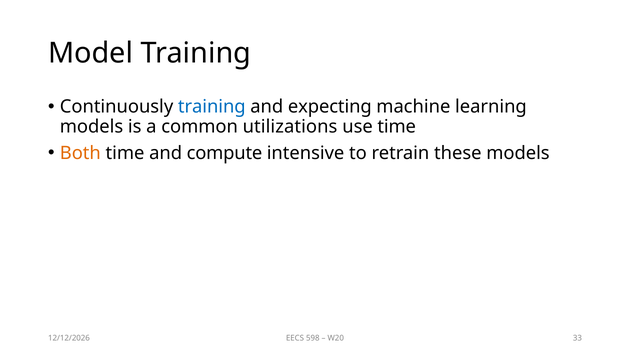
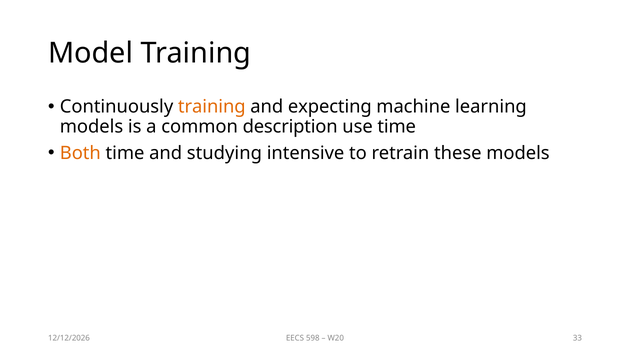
training colour: blue -> orange (212, 107)
utilizations: utilizations -> description (290, 126)
compute: compute -> studying (224, 153)
